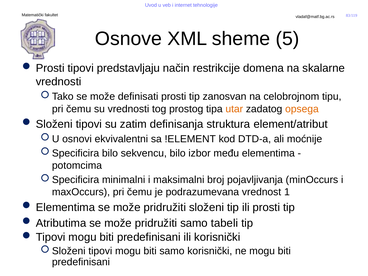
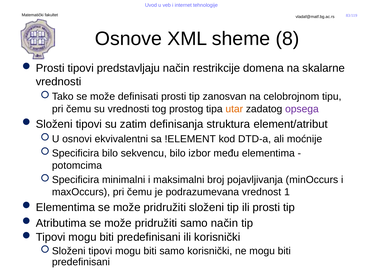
5: 5 -> 8 (288, 39)
opsega colour: orange -> purple (302, 109)
samo tabeli: tabeli -> način (224, 223)
